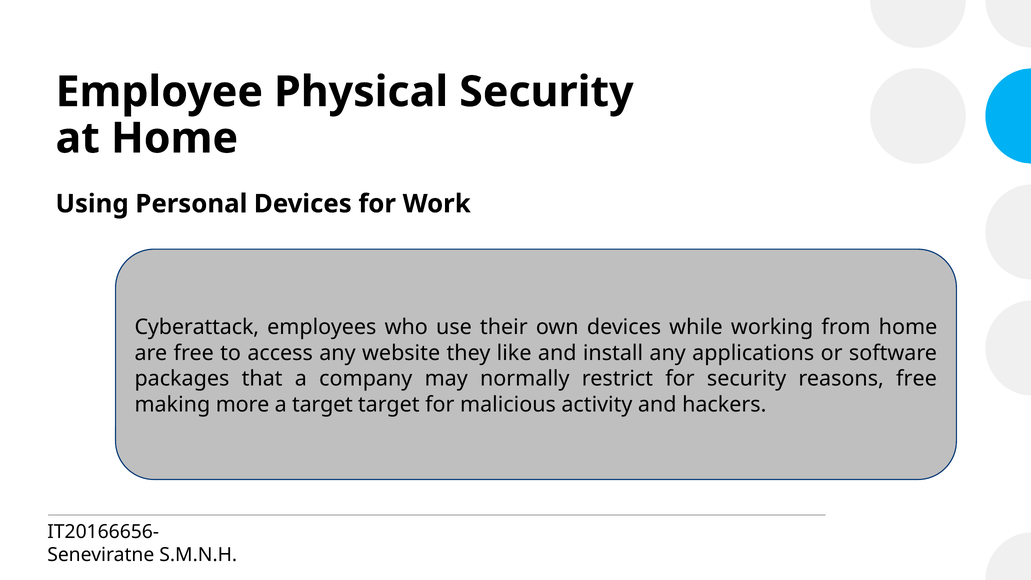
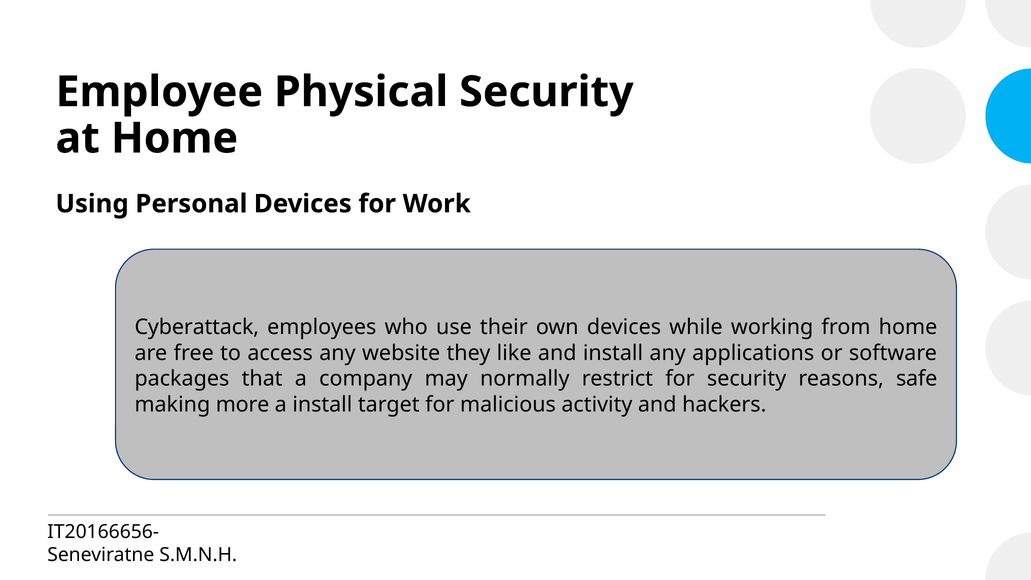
reasons free: free -> safe (917, 379)
a target: target -> install (322, 404)
